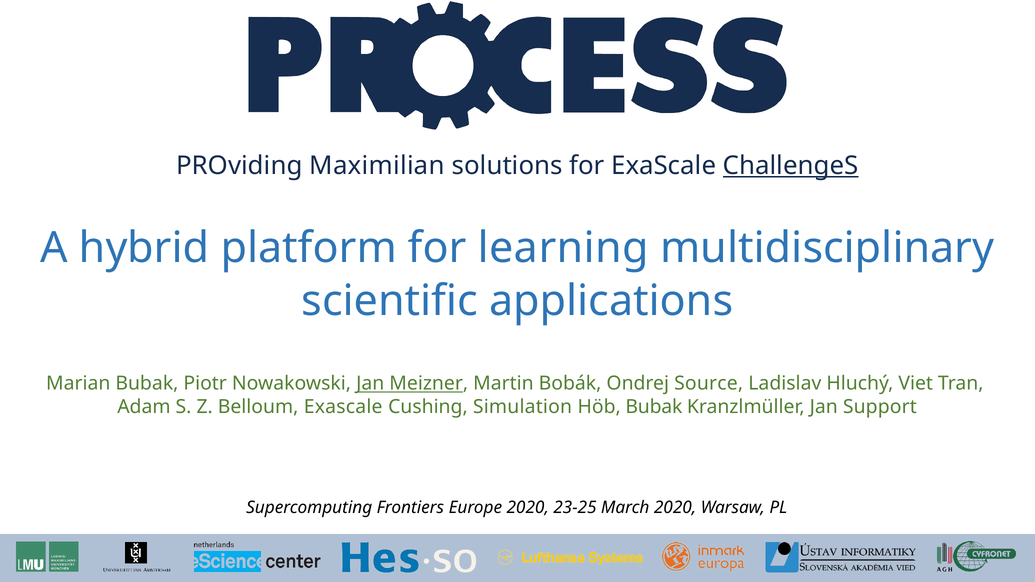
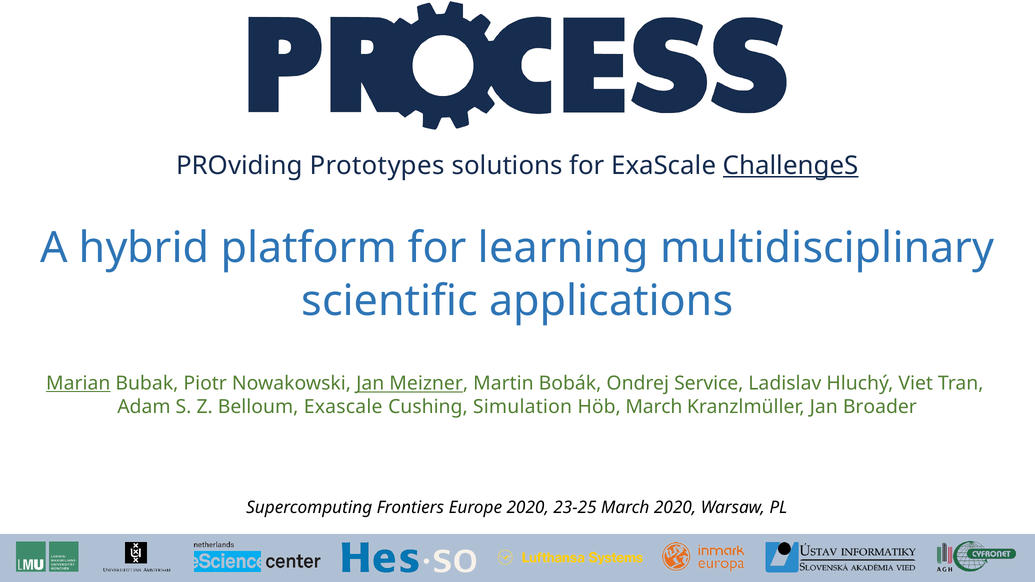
Maximilian: Maximilian -> Prototypes (377, 166)
Marian underline: none -> present (78, 383)
Source: Source -> Service (709, 383)
Höb Bubak: Bubak -> March (654, 407)
Support: Support -> Broader (880, 407)
